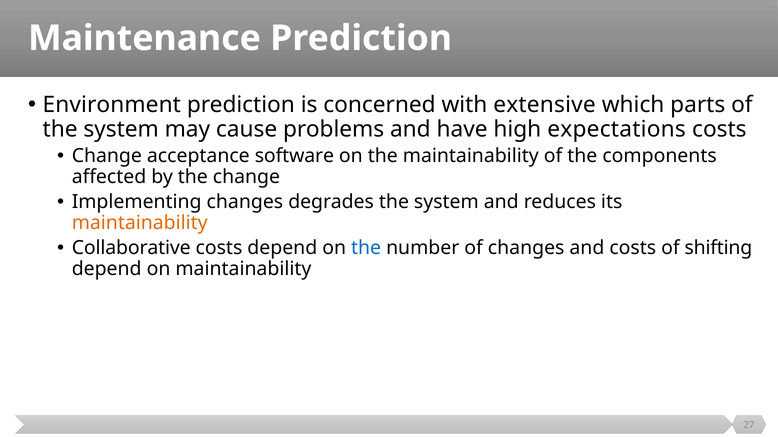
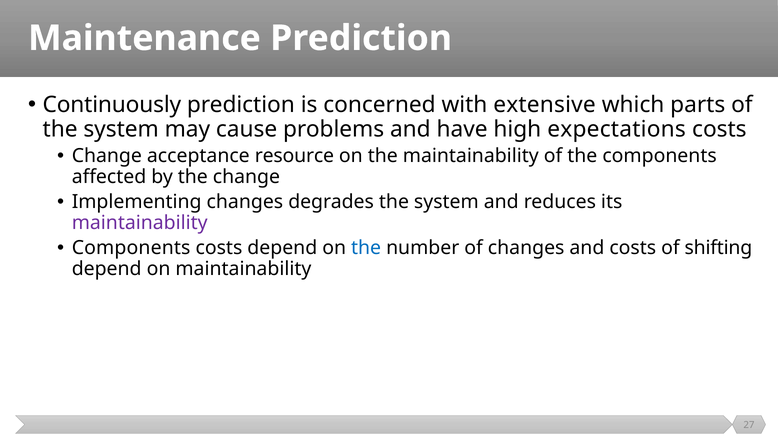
Environment: Environment -> Continuously (112, 105)
software: software -> resource (294, 156)
maintainability colour: orange -> purple (140, 223)
Collaborative: Collaborative -> Components (131, 248)
